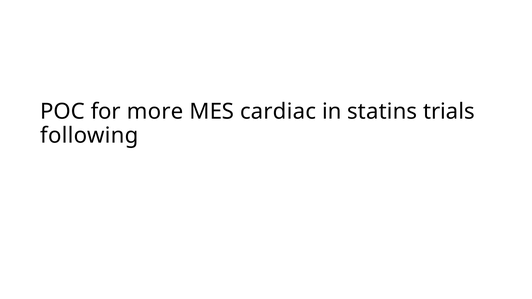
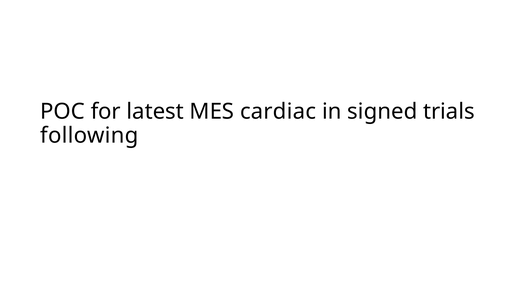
more: more -> latest (155, 112)
statins: statins -> signed (382, 112)
